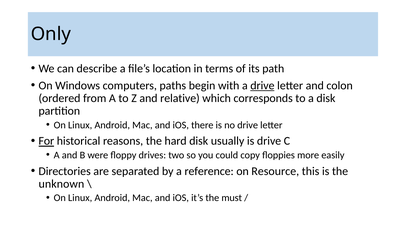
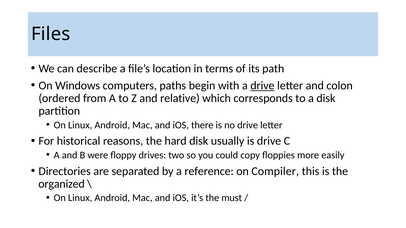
Only: Only -> Files (51, 34)
For underline: present -> none (46, 141)
Resource: Resource -> Compiler (275, 171)
unknown: unknown -> organized (62, 184)
